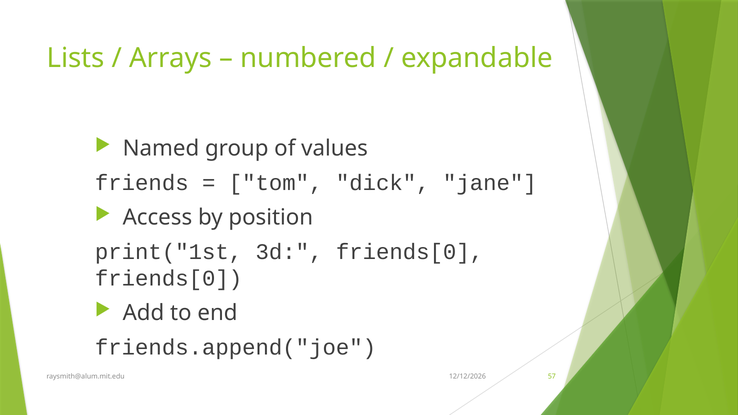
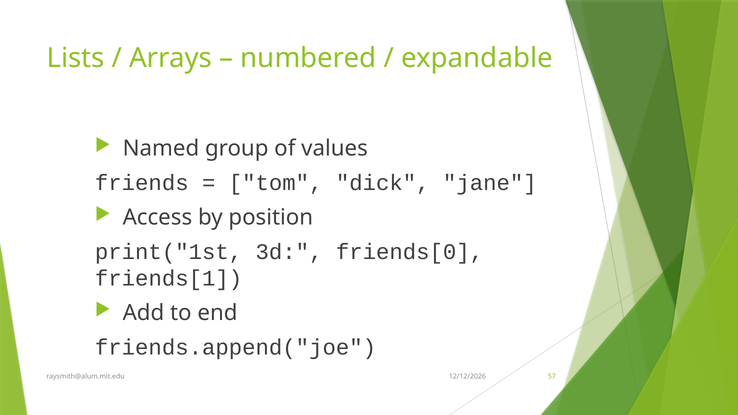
friends[0: friends[0 -> friends[1 (169, 279)
